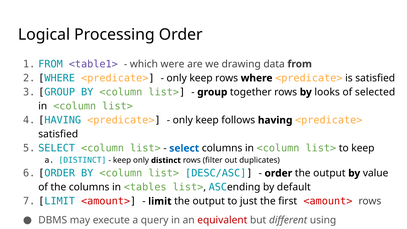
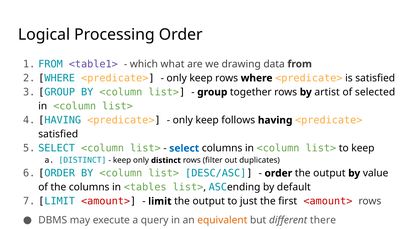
were: were -> what (173, 64)
looks: looks -> artist (327, 92)
equivalent colour: red -> orange (222, 220)
using: using -> there (323, 220)
